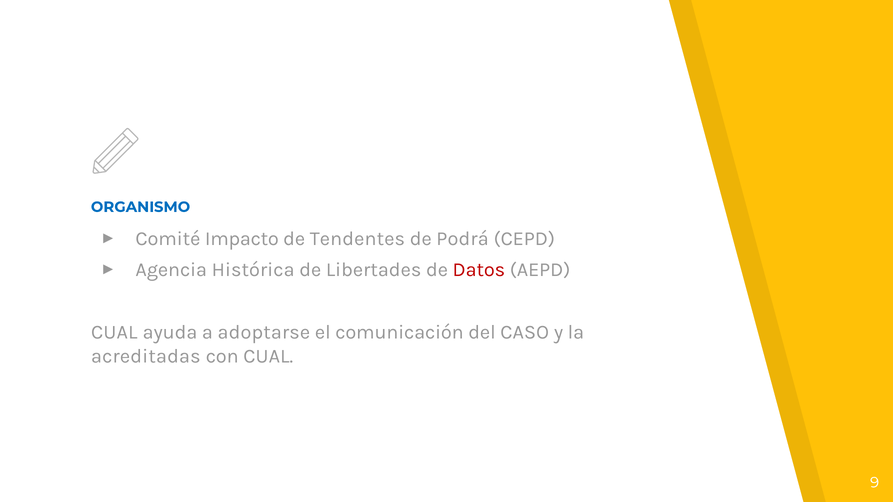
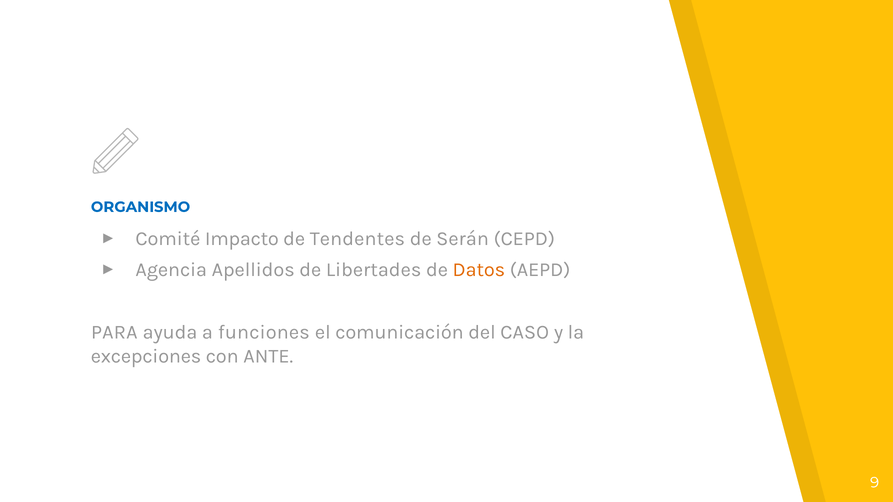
Podrá: Podrá -> Serán (463, 239)
Histórica: Histórica -> Apellidos (253, 270)
Datos colour: red -> orange (479, 270)
CUAL: CUAL -> PARA (114, 333)
adoptarse: adoptarse -> funciones (264, 333)
acreditadas: acreditadas -> excepciones (146, 356)
con CUAL: CUAL -> ANTE (268, 356)
